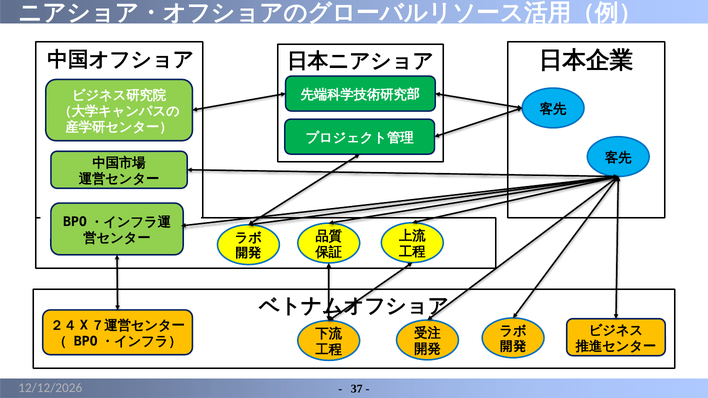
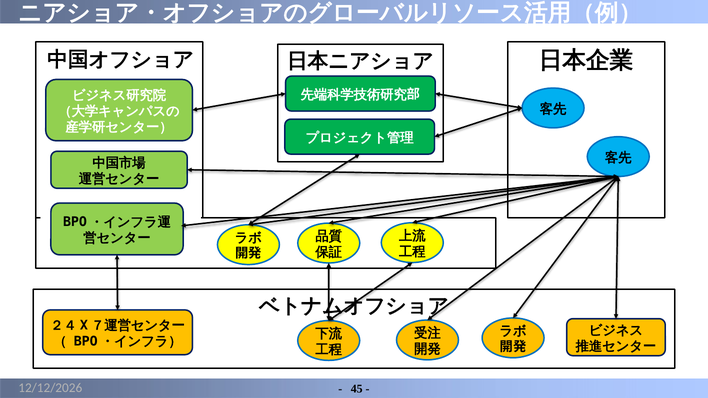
37: 37 -> 45 (357, 389)
